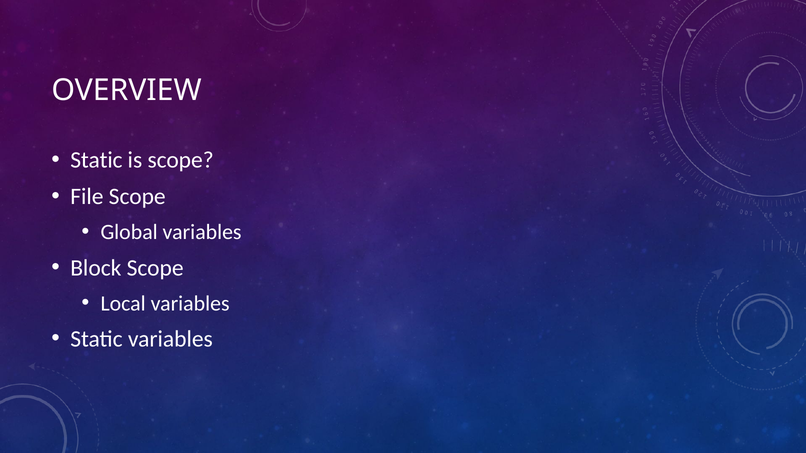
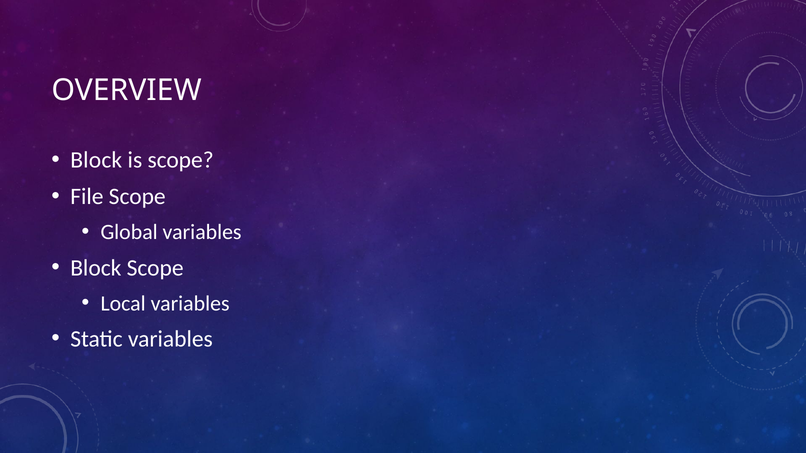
Static: Static -> Block (96, 160)
